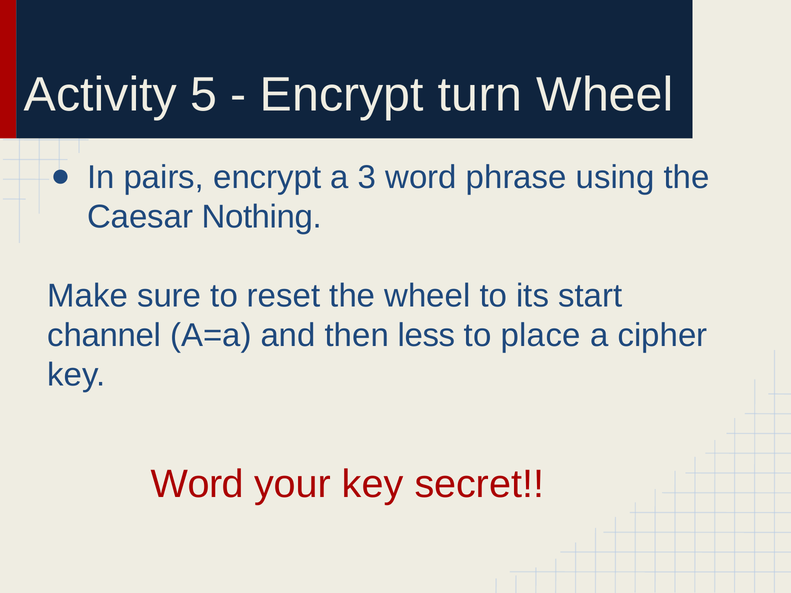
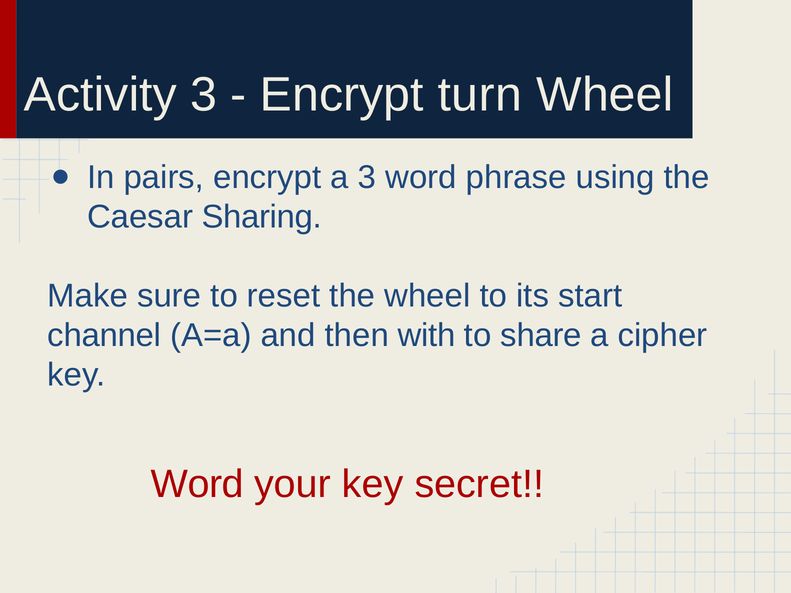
Activity 5: 5 -> 3 (204, 95)
Nothing: Nothing -> Sharing (262, 217)
less: less -> with (427, 336)
place: place -> share (541, 336)
